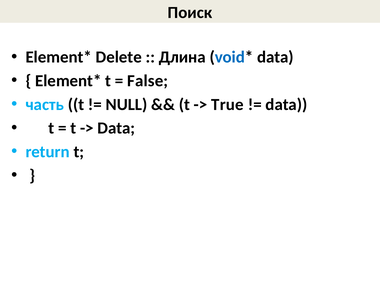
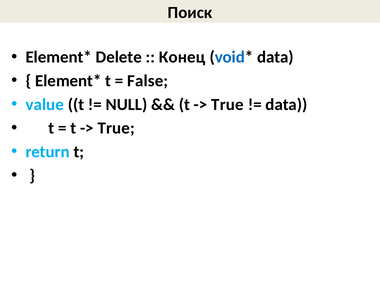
Длина: Длина -> Конец (182, 57)
часть: часть -> value (45, 104)
Data: Data -> True (116, 128)
